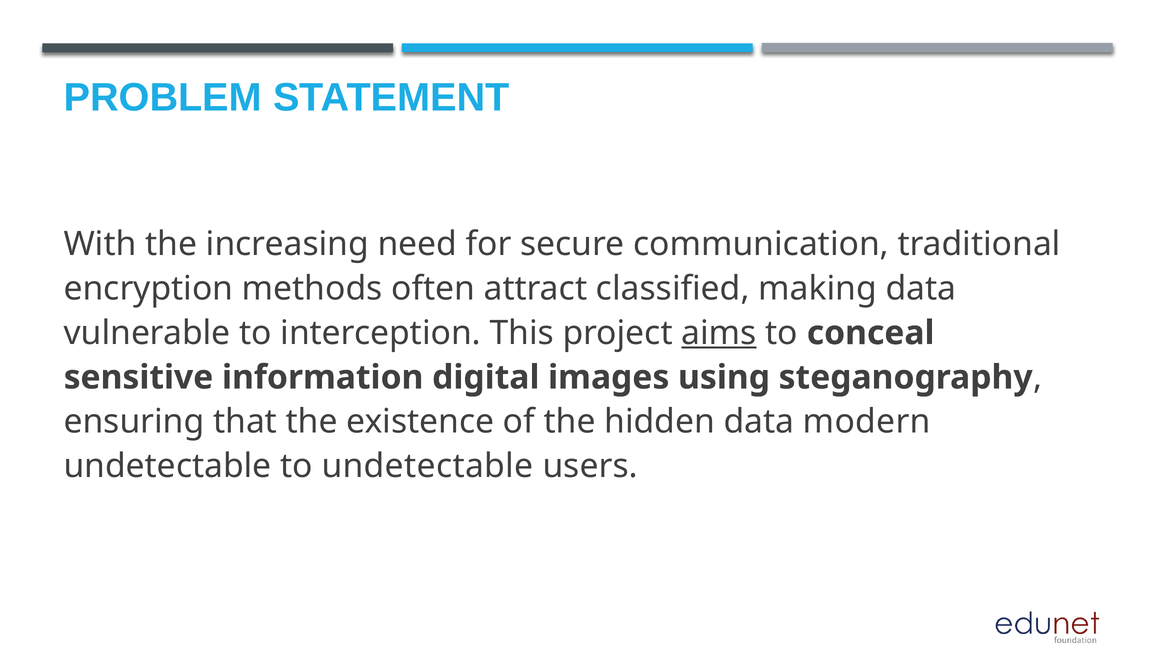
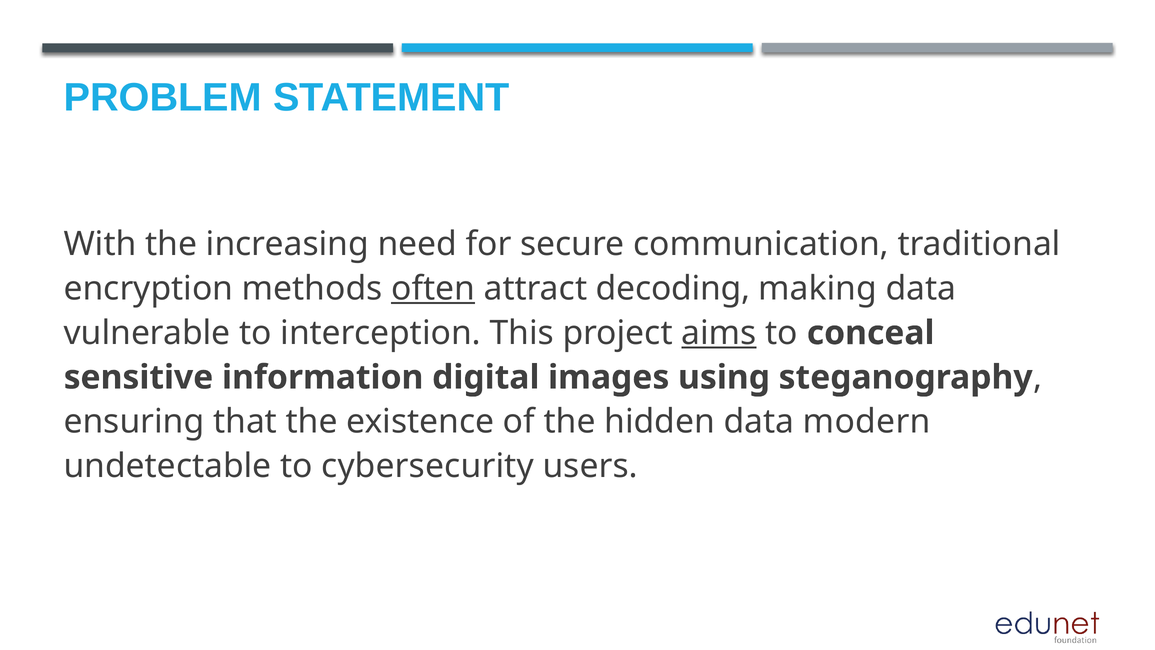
often underline: none -> present (433, 288)
classified: classified -> decoding (673, 288)
to undetectable: undetectable -> cybersecurity (428, 466)
